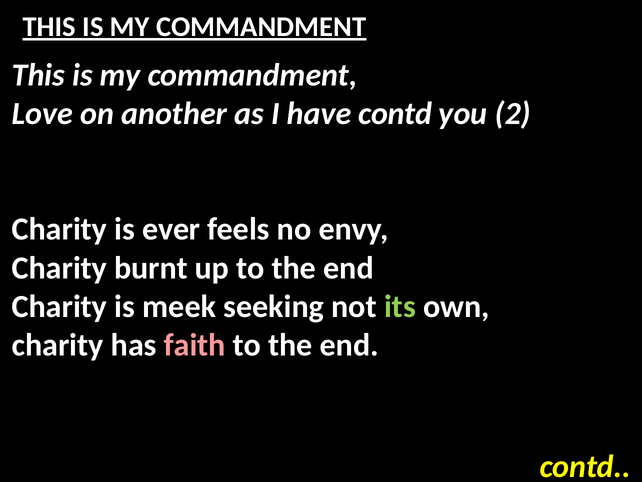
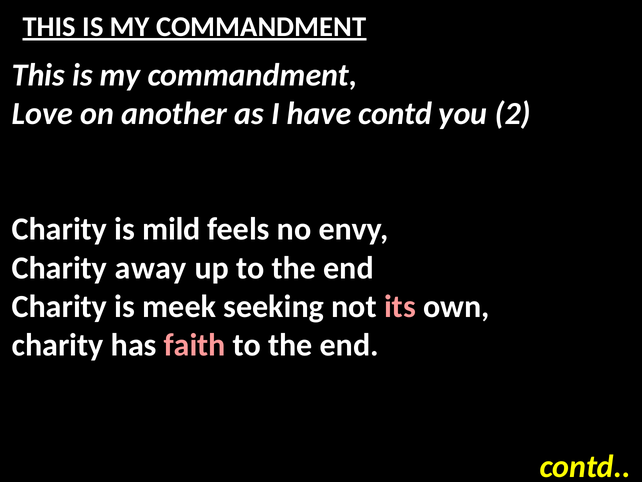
ever: ever -> mild (171, 229)
burnt: burnt -> away (151, 268)
its colour: light green -> pink (400, 306)
